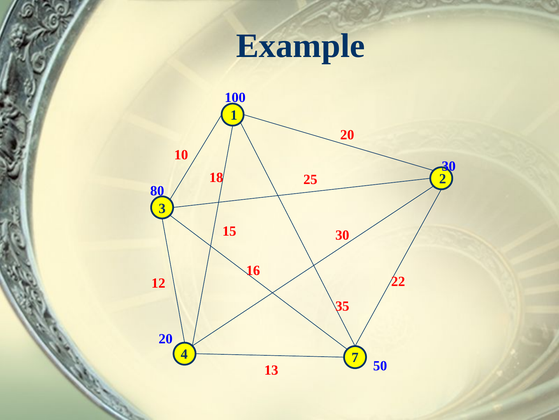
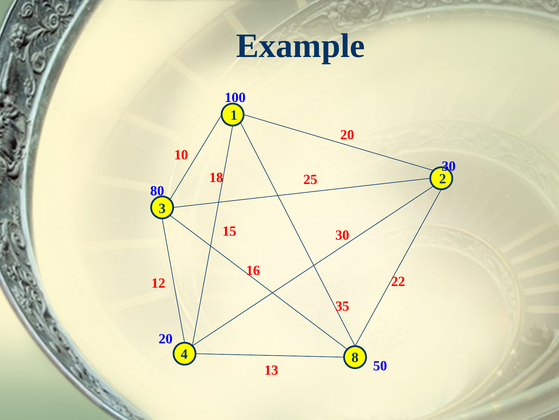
7: 7 -> 8 (355, 357)
